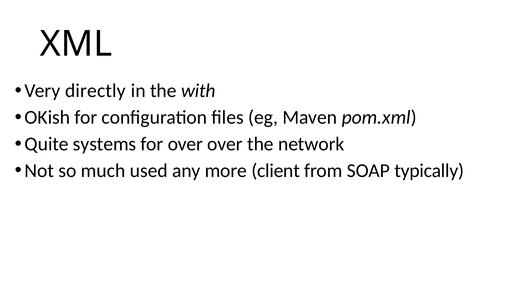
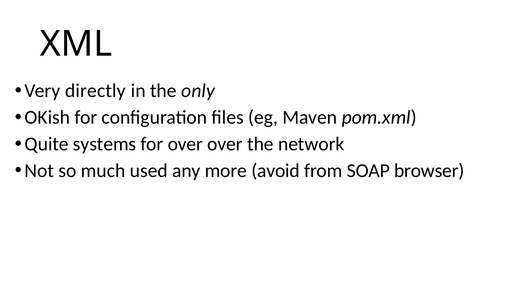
with: with -> only (198, 91)
client: client -> avoid (276, 170)
typically: typically -> browser (429, 170)
